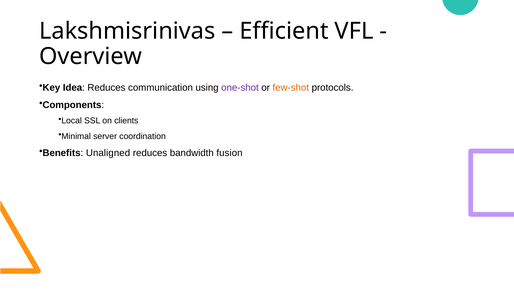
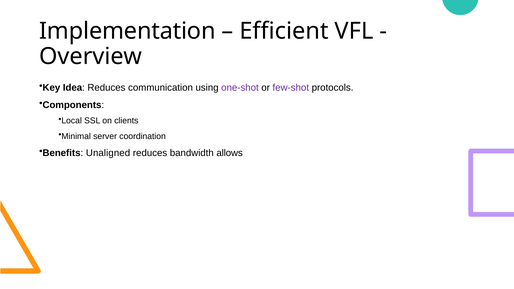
Lakshmisrinivas: Lakshmisrinivas -> Implementation (127, 31)
few-shot colour: orange -> purple (291, 88)
fusion: fusion -> allows (230, 153)
